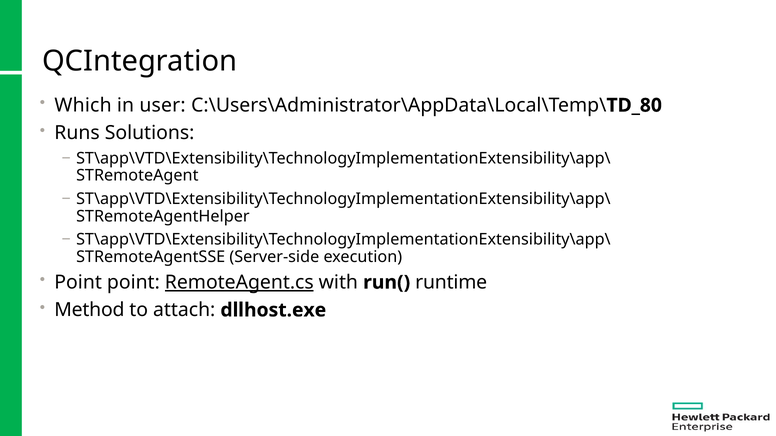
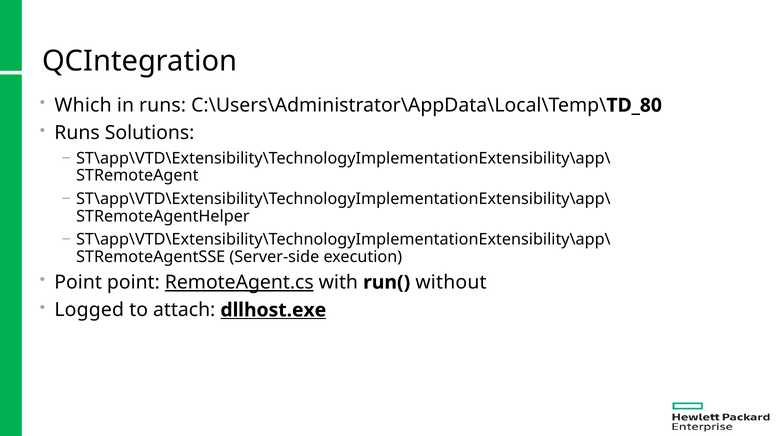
in user: user -> runs (163, 105)
runtime: runtime -> without (451, 283)
Method: Method -> Logged (89, 310)
dllhost.exe underline: none -> present (273, 310)
